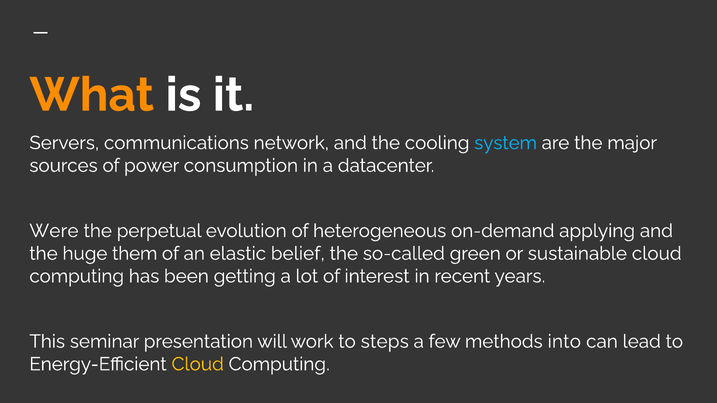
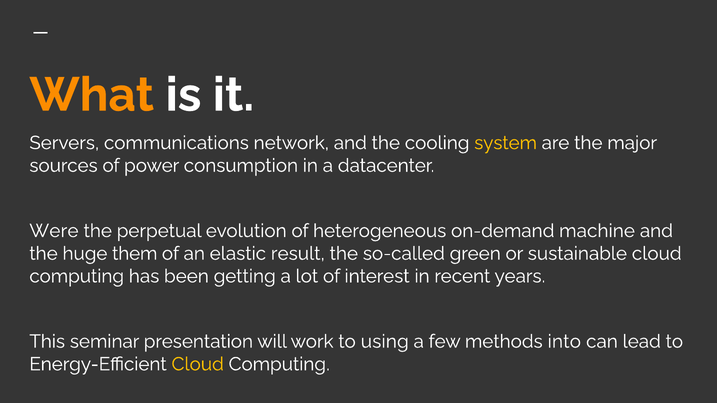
system colour: light blue -> yellow (506, 143)
applying: applying -> machine (597, 231)
belief: belief -> result (298, 254)
steps: steps -> using (385, 342)
